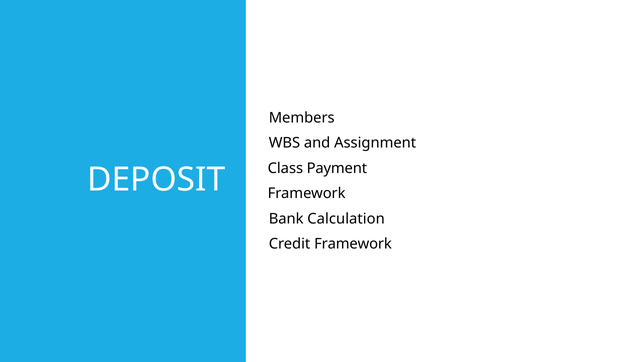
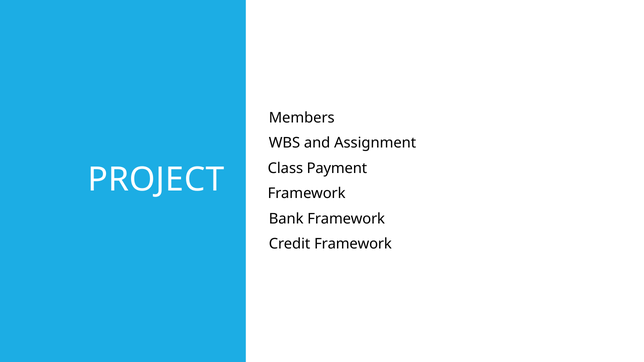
DEPOSIT: DEPOSIT -> PROJECT (156, 180)
Bank Calculation: Calculation -> Framework (346, 219)
